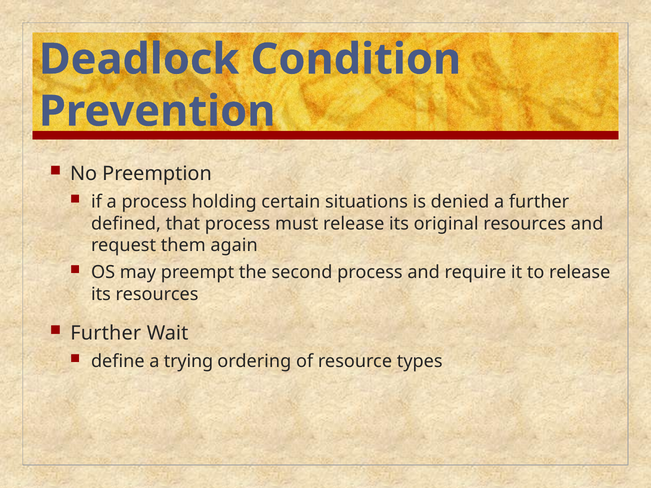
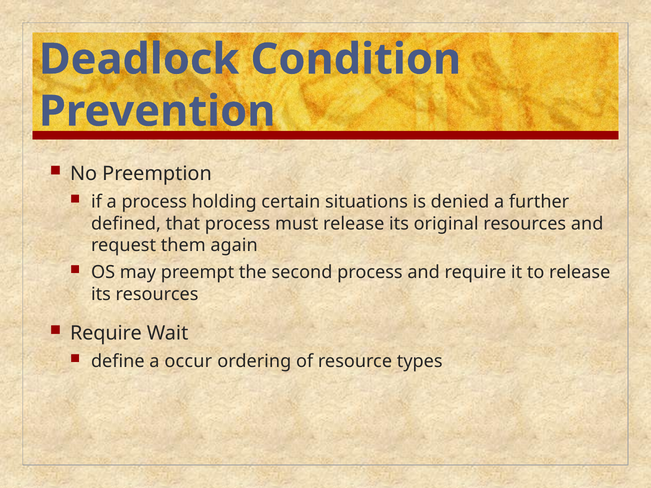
Further: Further -> Require (106, 333)
trying: trying -> occur (188, 362)
